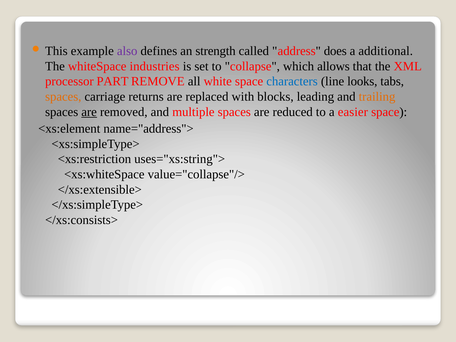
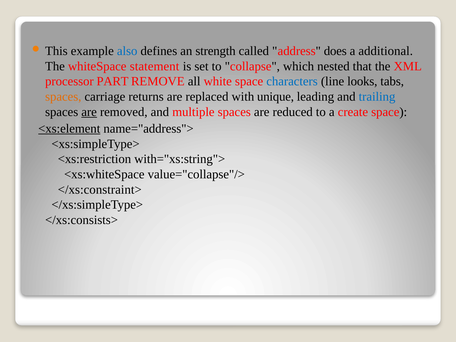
also colour: purple -> blue (127, 51)
industries: industries -> statement (155, 66)
allows: allows -> nested (333, 66)
blocks: blocks -> unique (276, 97)
trailing colour: orange -> blue (377, 97)
easier: easier -> create (353, 112)
<xs:element underline: none -> present (69, 129)
uses="xs:string">: uses="xs:string"> -> with="xs:string"> (180, 159)
</xs:extensible>: </xs:extensible> -> </xs:constraint> (100, 189)
